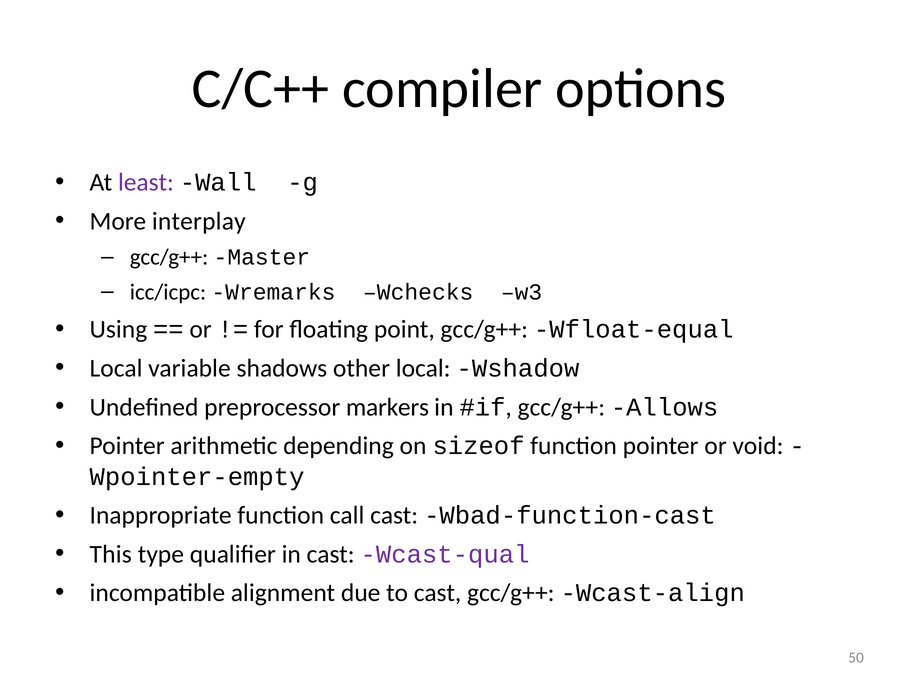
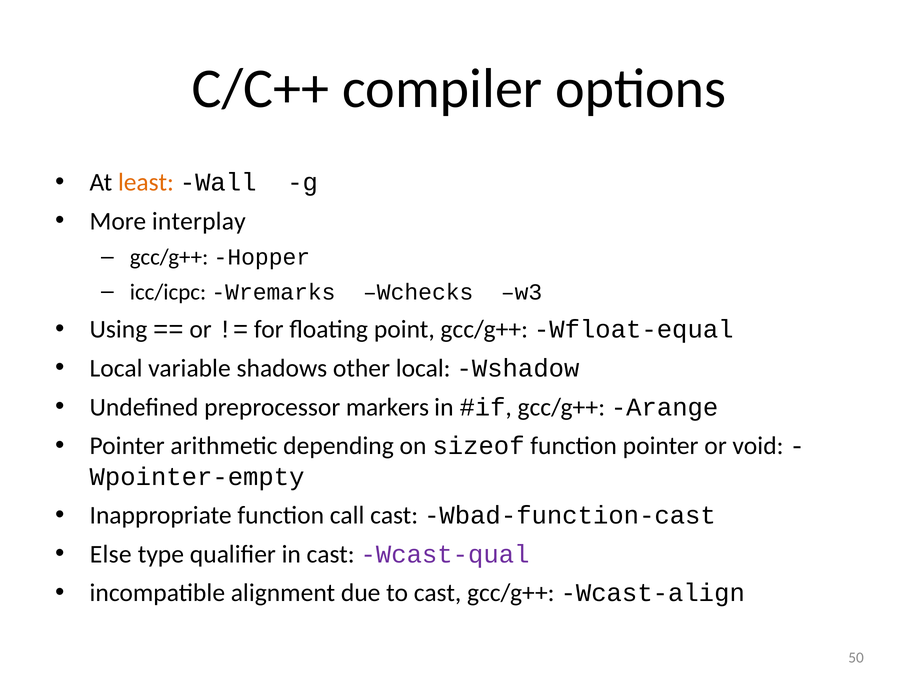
least colour: purple -> orange (146, 183)
Master: Master -> Hopper (262, 257)
Allows: Allows -> Arange (665, 407)
This: This -> Else (111, 554)
